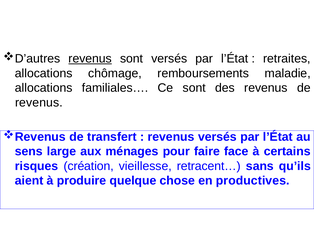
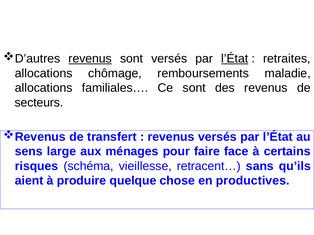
l’État underline: none -> present (235, 59)
revenus: revenus -> secteurs (39, 103)
création: création -> schéma (89, 166)
